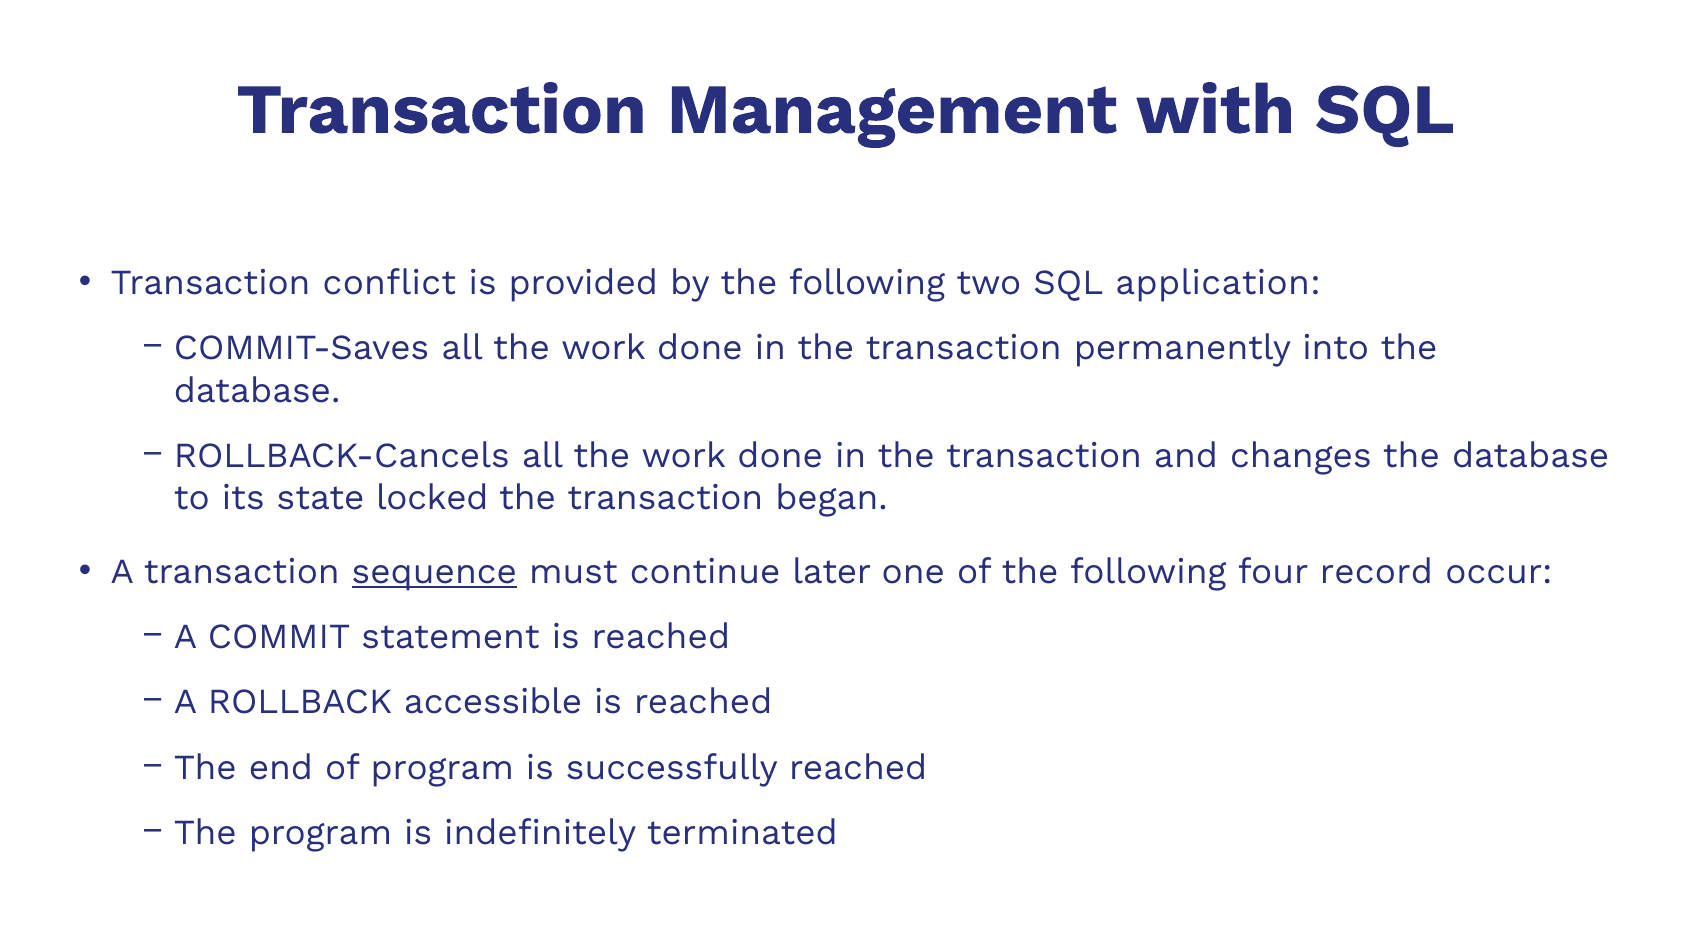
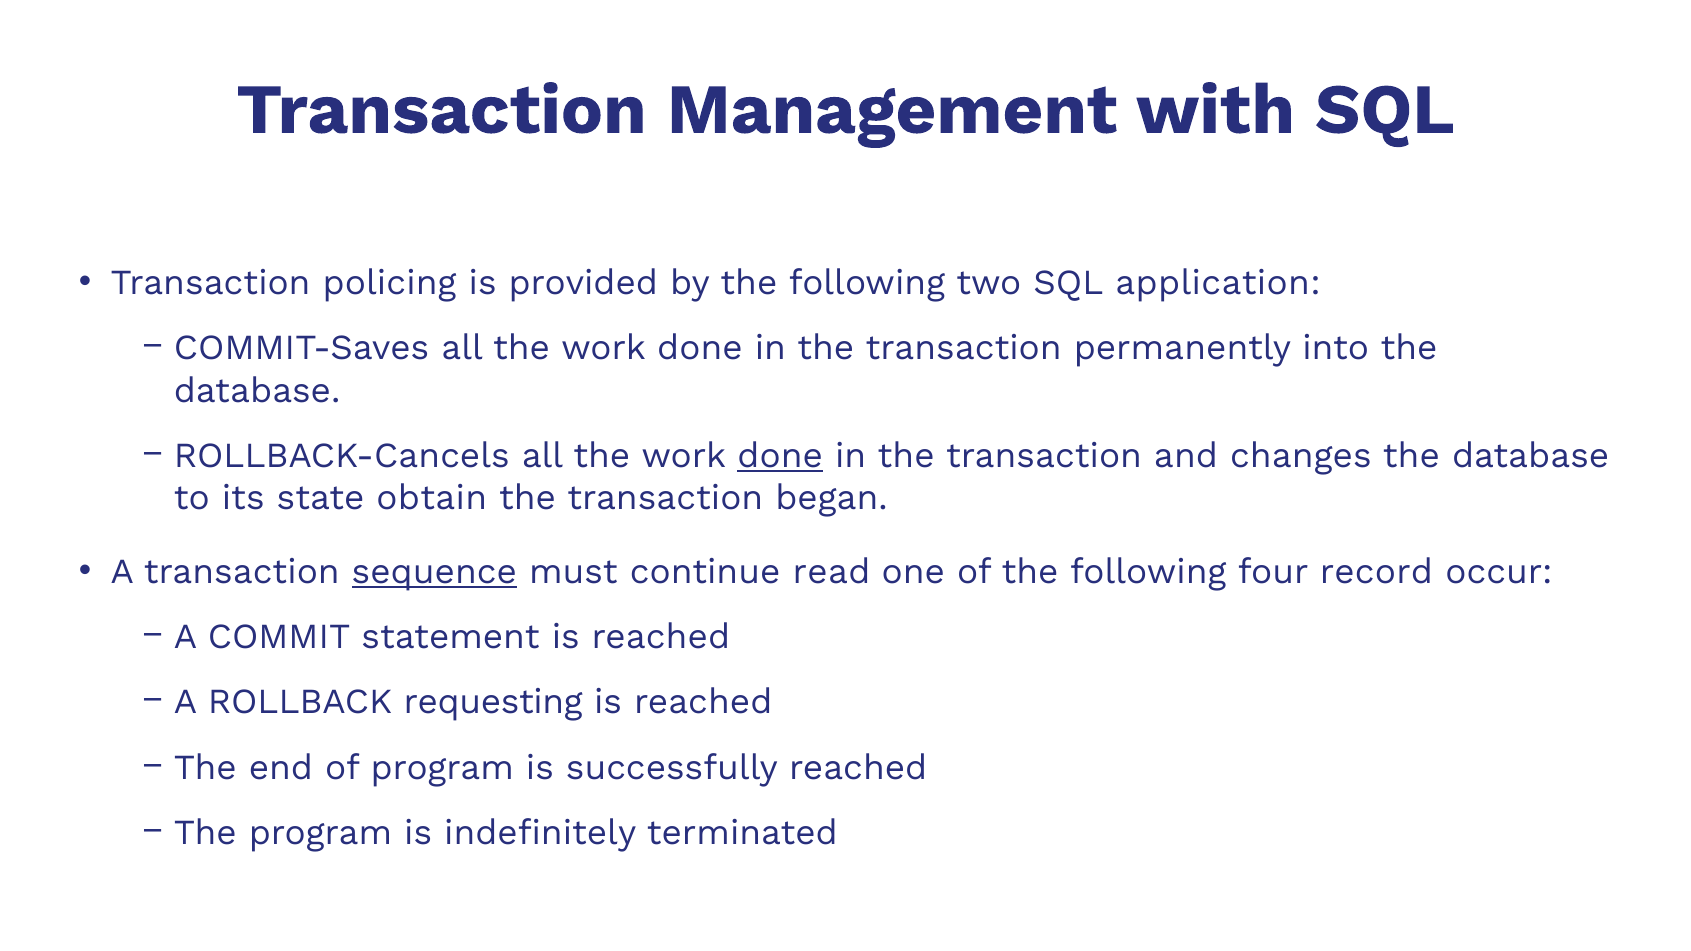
conflict: conflict -> policing (390, 283)
done underline: none -> present (780, 456)
locked: locked -> obtain (432, 498)
later: later -> read (832, 572)
accessible: accessible -> requesting (493, 702)
